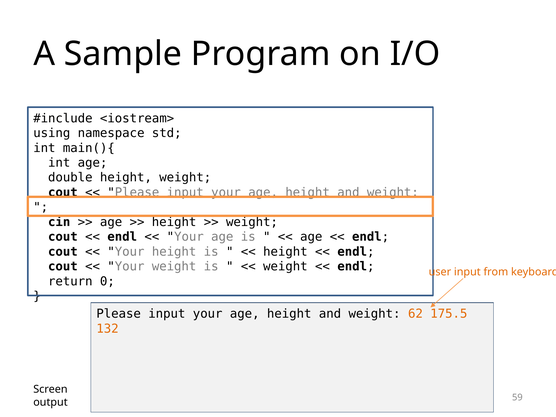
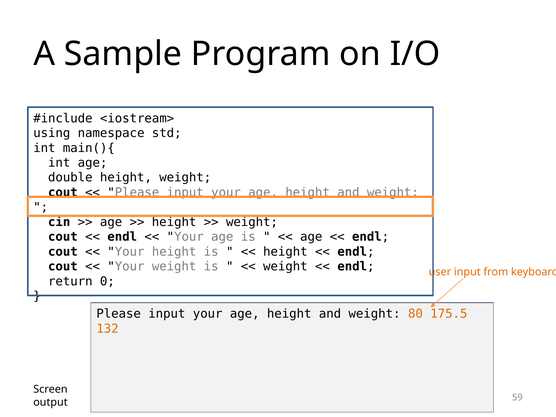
62: 62 -> 80 (415, 314)
